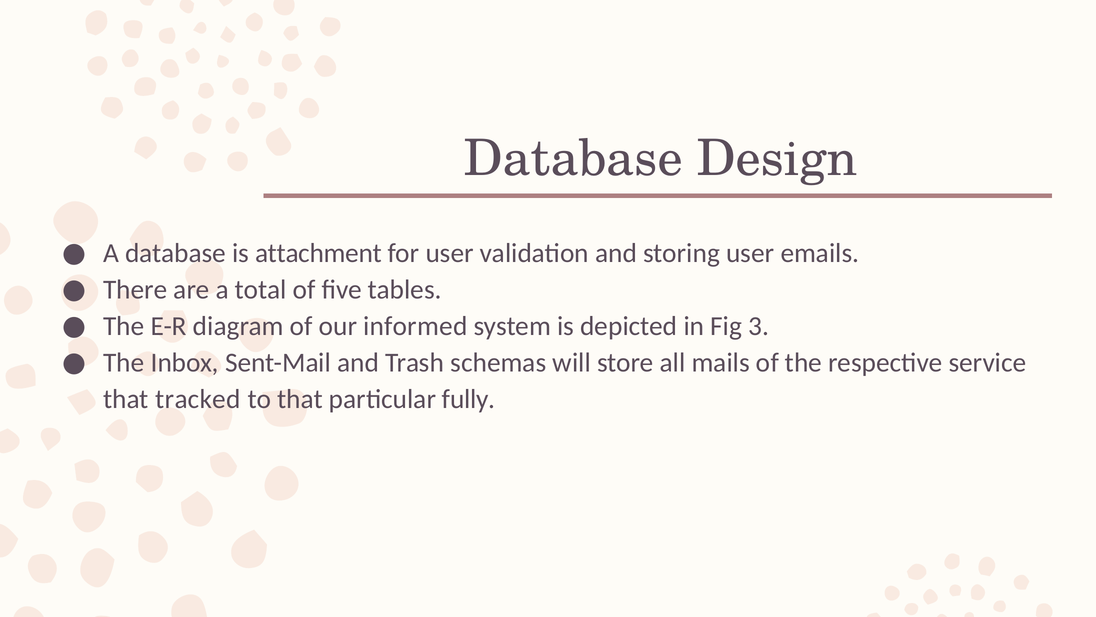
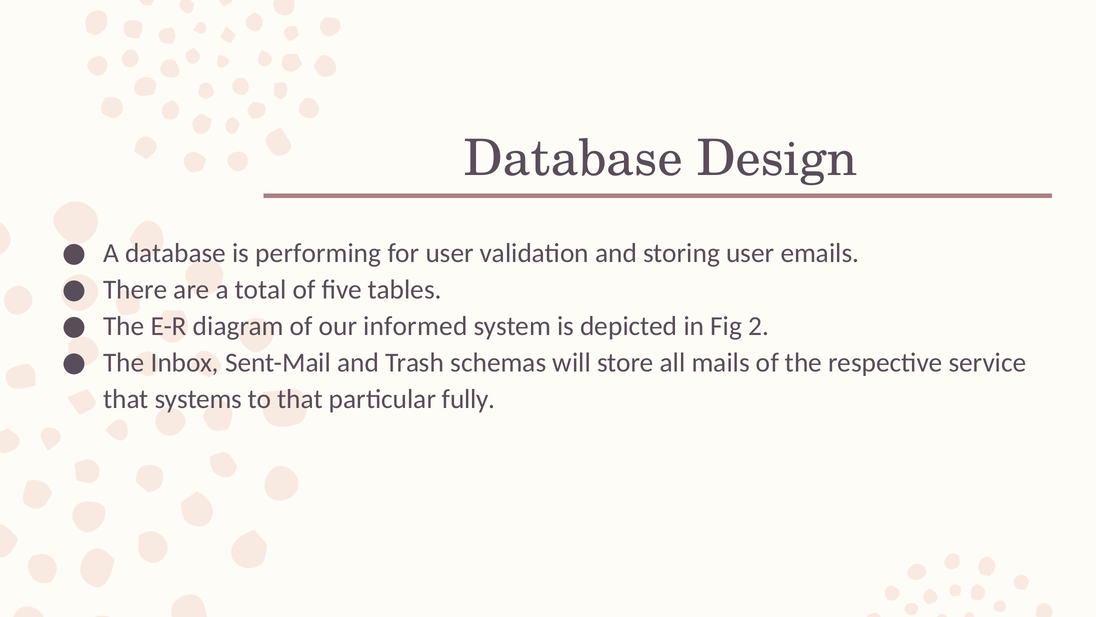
attachment: attachment -> performing (318, 253)
3: 3 -> 2 (759, 326)
tracked: tracked -> systems (198, 399)
